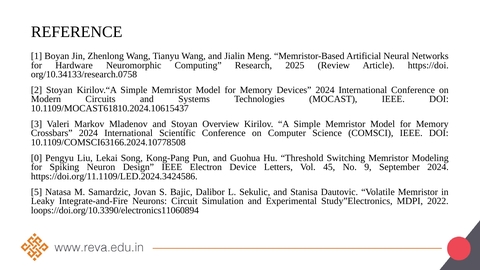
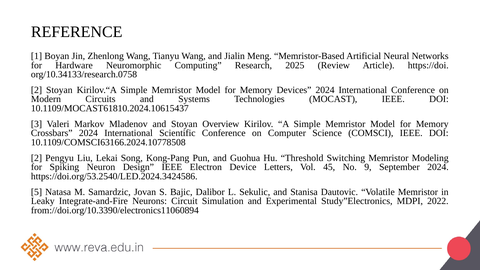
0: 0 -> 2 (37, 158)
https://doi.org/11.1109/LED.2024.3424586: https://doi.org/11.1109/LED.2024.3424586 -> https://doi.org/53.2540/LED.2024.3424586 (114, 176)
loops://doi.org/10.3390/electronics11060894: loops://doi.org/10.3390/electronics11060894 -> from://doi.org/10.3390/electronics11060894 (115, 210)
